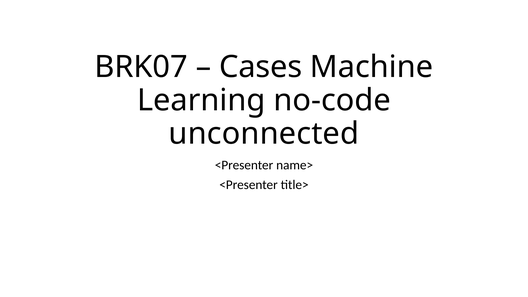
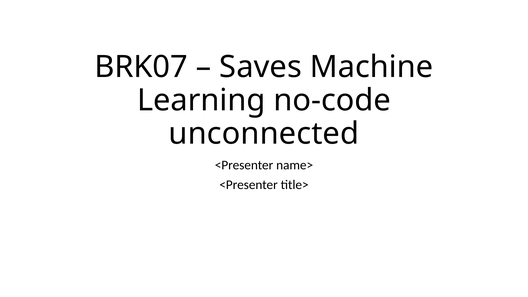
Cases: Cases -> Saves (261, 67)
